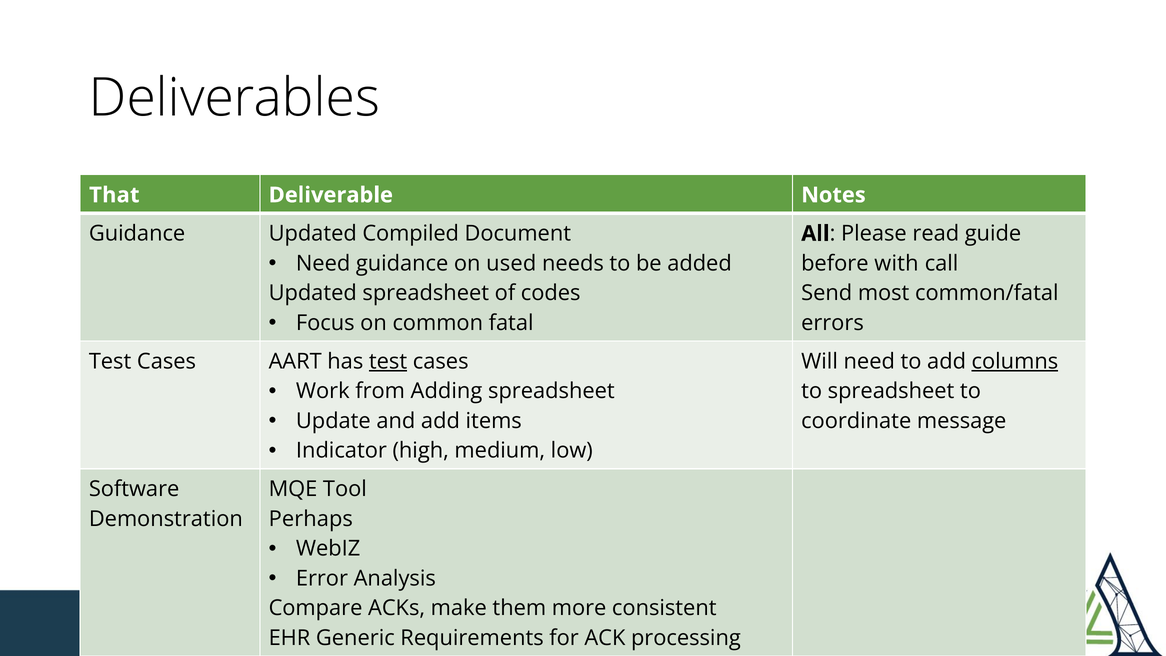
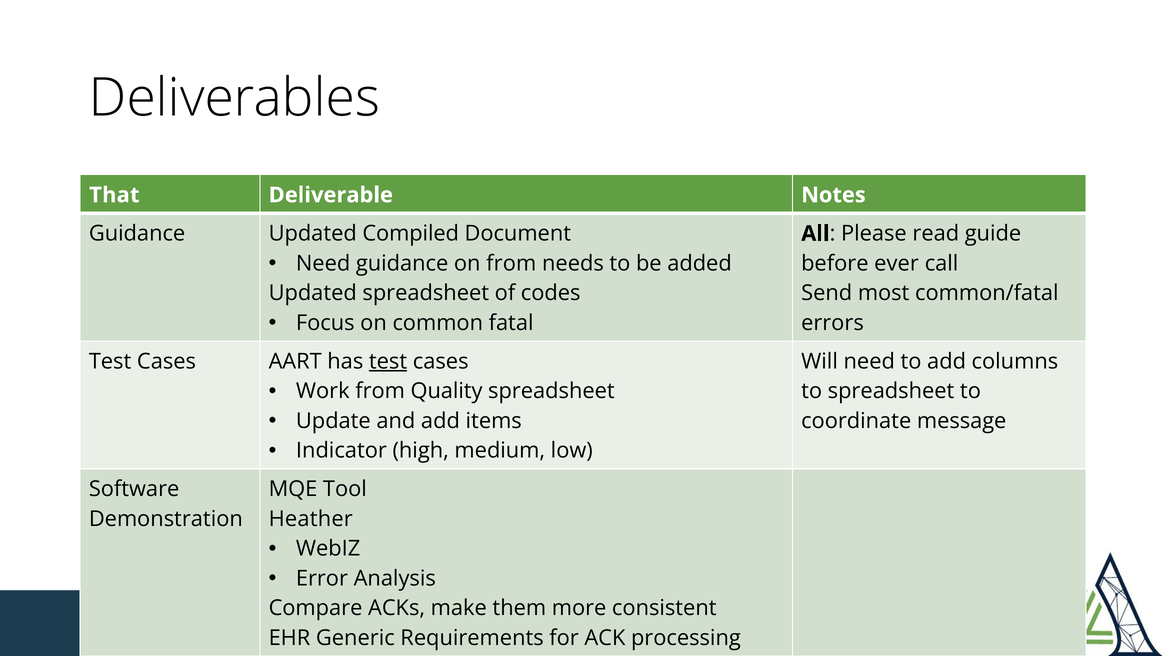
on used: used -> from (511, 263)
with: with -> ever (897, 263)
columns underline: present -> none (1015, 361)
Adding: Adding -> Quality (447, 391)
Perhaps: Perhaps -> Heather (311, 519)
